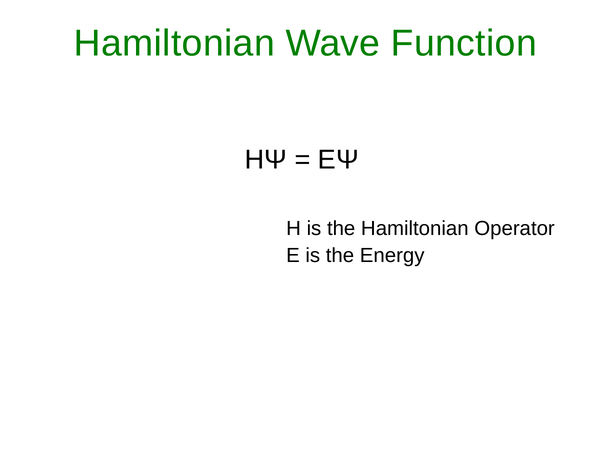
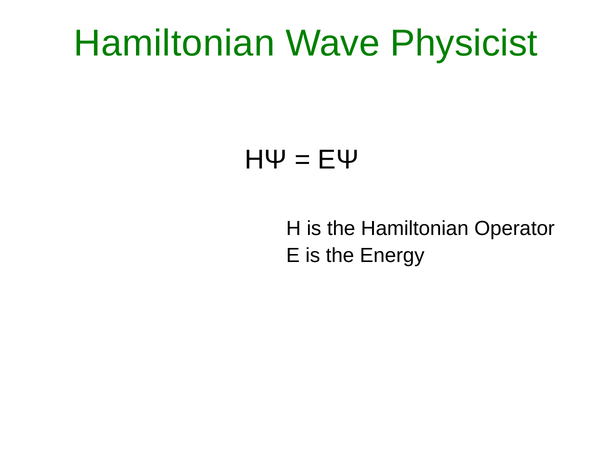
Function: Function -> Physicist (464, 43)
